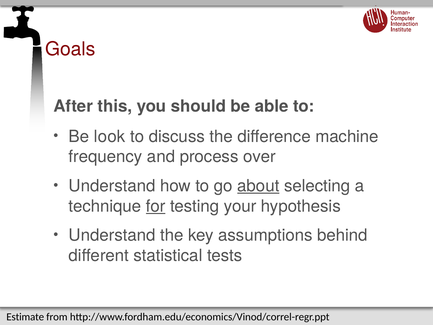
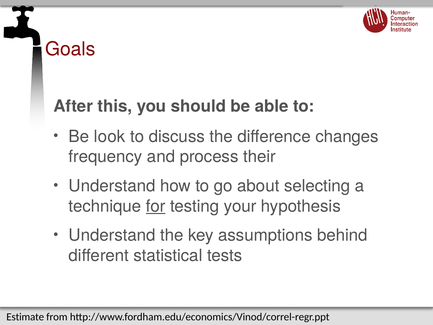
machine: machine -> changes (347, 136)
over: over -> their (260, 157)
about underline: present -> none (258, 186)
